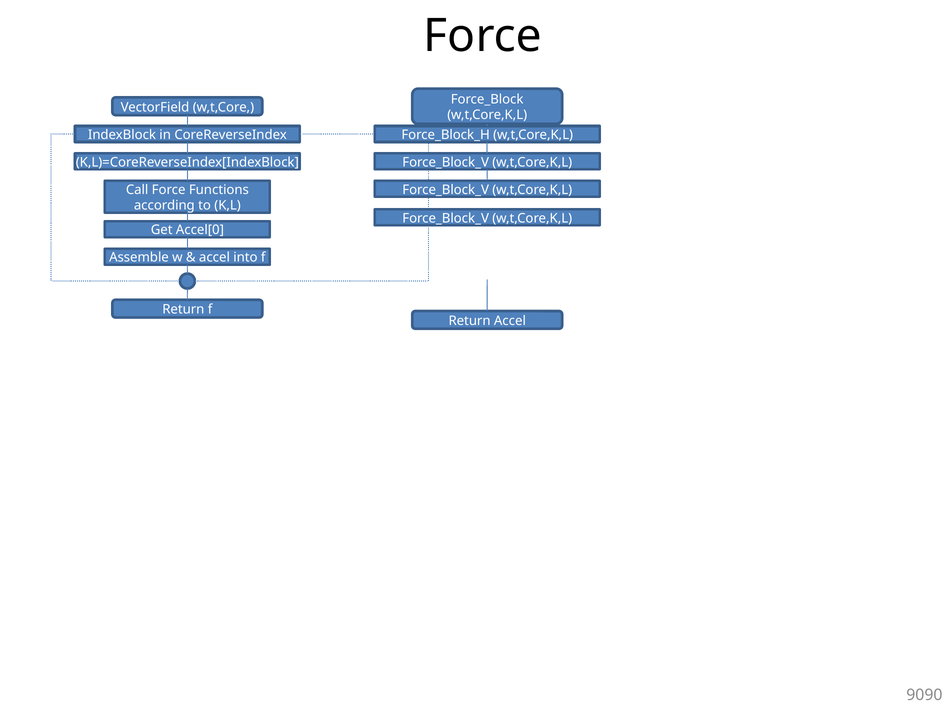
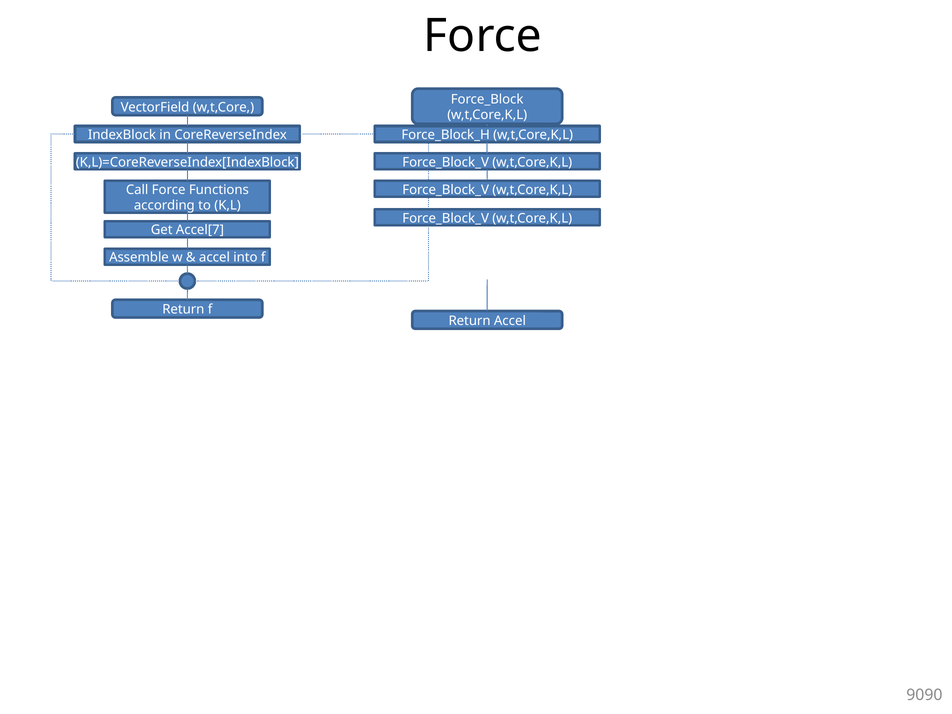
Accel[0: Accel[0 -> Accel[7 (200, 230)
